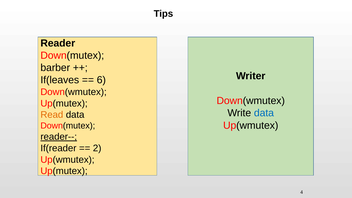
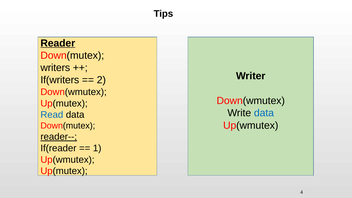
Reader underline: none -> present (58, 43)
barber: barber -> writers (55, 68)
If(leaves: If(leaves -> If(writers (60, 80)
6: 6 -> 2 (101, 80)
Read colour: orange -> blue (52, 115)
2: 2 -> 1 (97, 148)
